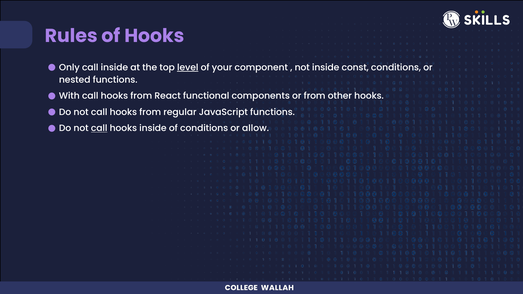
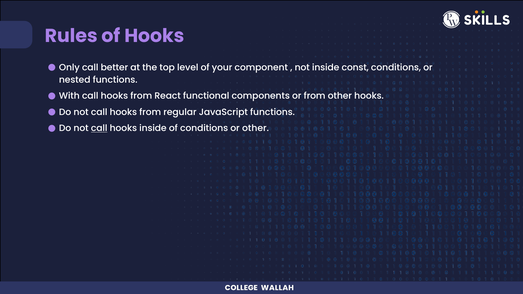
call inside: inside -> better (114, 67)
level underline: present -> none (188, 67)
or allow: allow -> other (256, 128)
